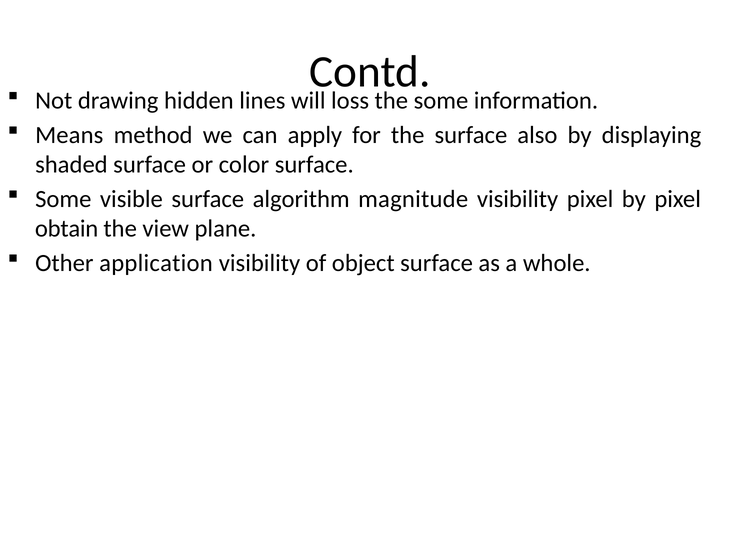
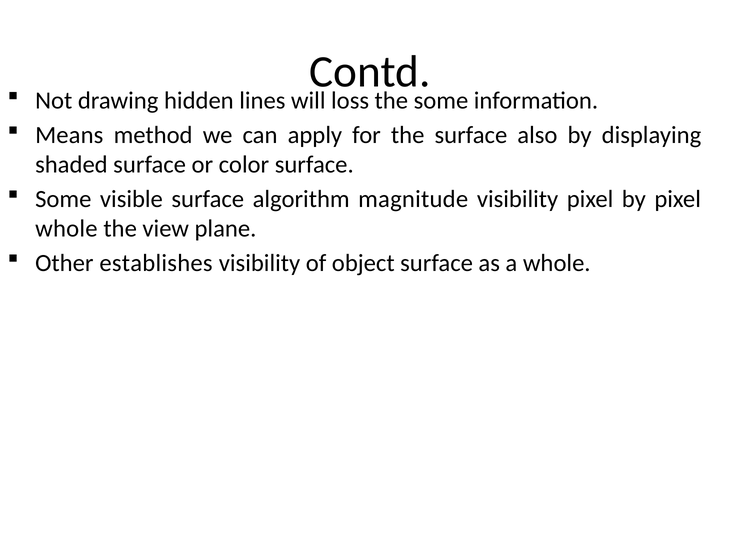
obtain: obtain -> whole (66, 229)
application: application -> establishes (156, 263)
